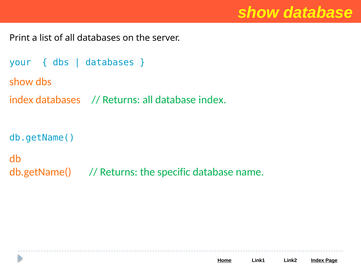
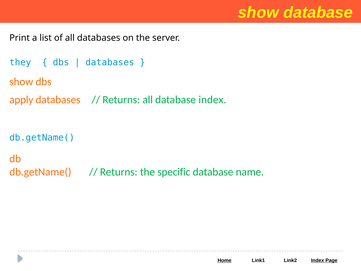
your: your -> they (20, 62)
index: index -> apply (21, 100)
